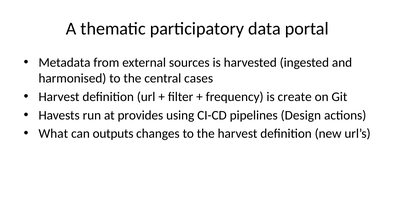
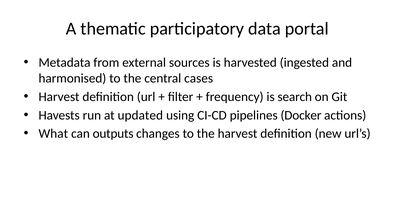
create: create -> search (295, 97)
provides: provides -> updated (140, 115)
Design: Design -> Docker (301, 115)
